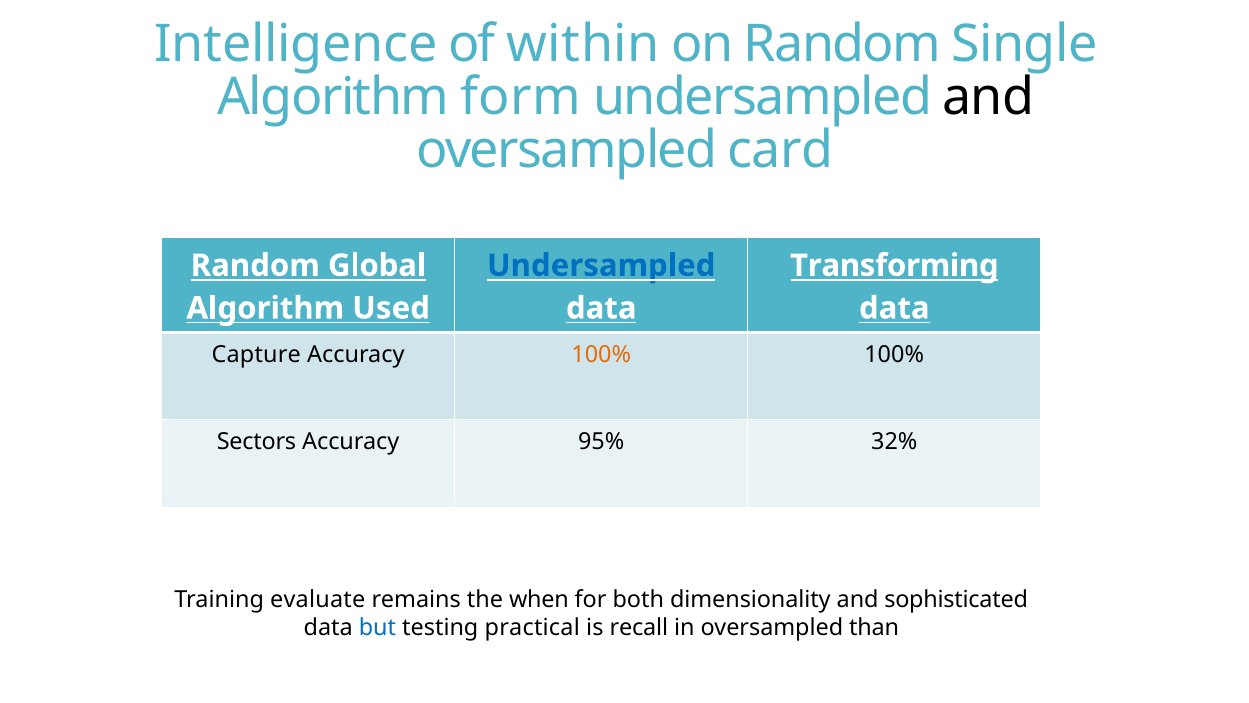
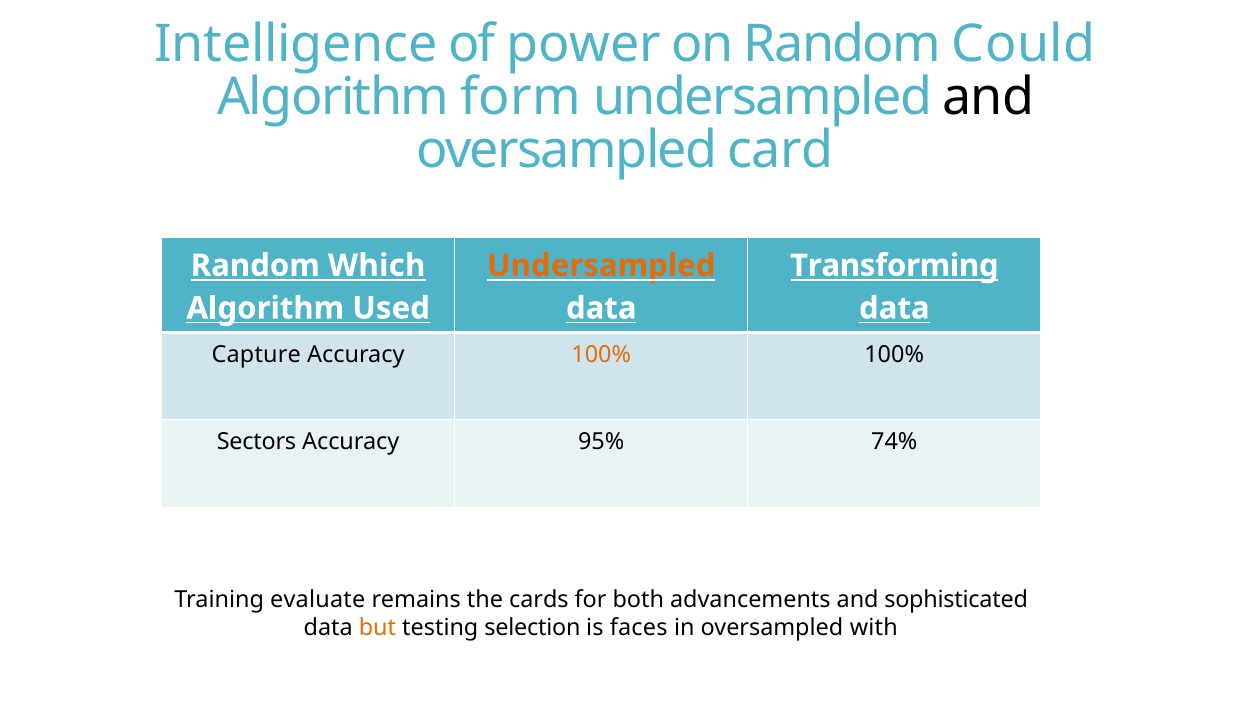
within: within -> power (584, 44)
Single: Single -> Could (1024, 44)
Global: Global -> Which (377, 265)
Undersampled colour: blue -> orange (601, 265)
32%: 32% -> 74% (894, 442)
when: when -> cards (539, 600)
dimensionality: dimensionality -> advancements (750, 600)
but colour: blue -> orange (377, 628)
practical: practical -> selection (532, 628)
recall: recall -> faces (639, 628)
than: than -> with (874, 628)
